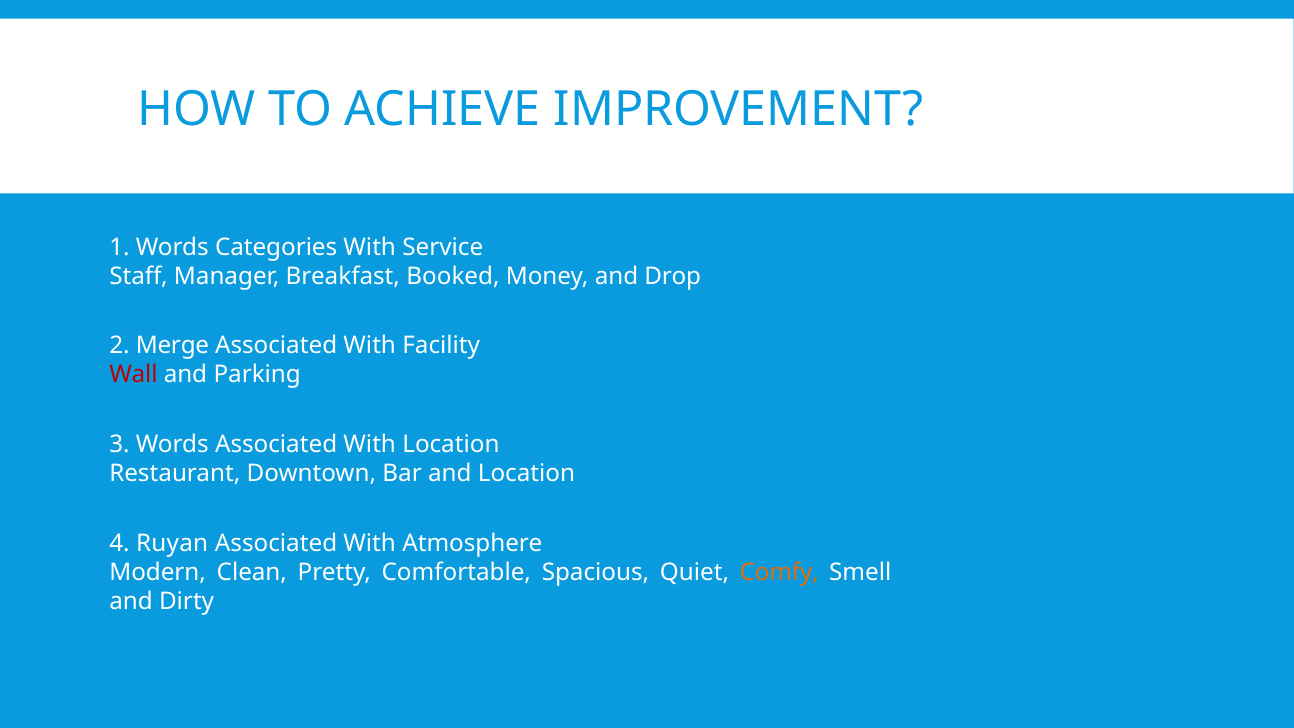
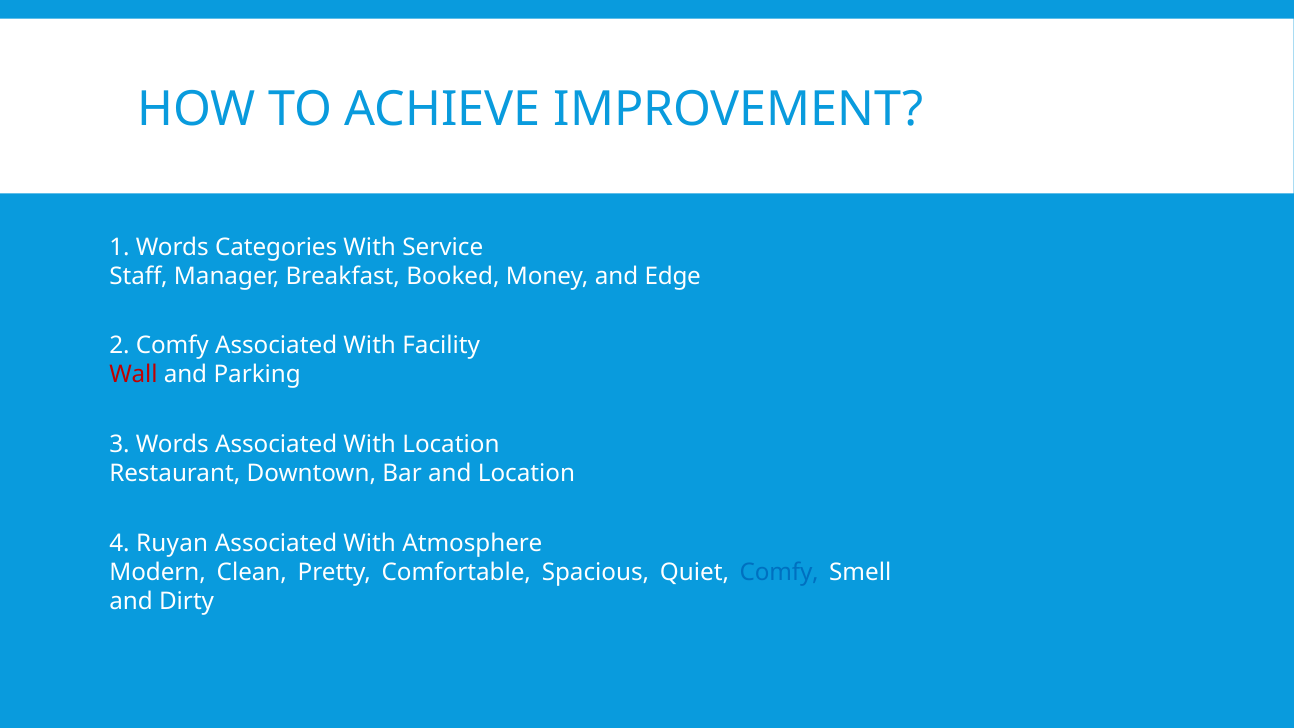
Drop: Drop -> Edge (673, 276)
2 Merge: Merge -> Comfy (172, 346)
Comfy colour: orange -> blue (779, 572)
